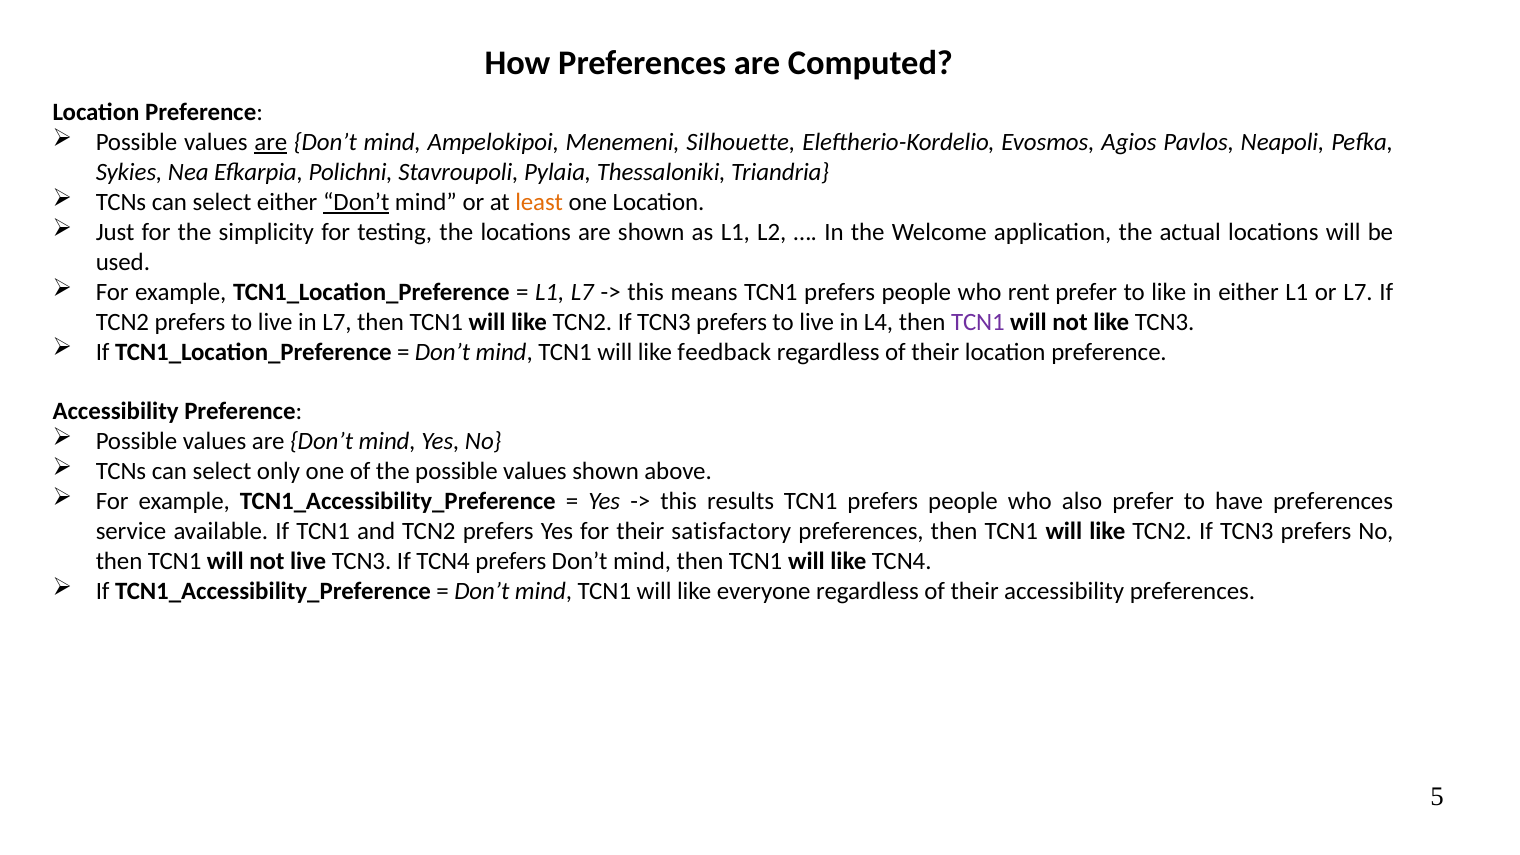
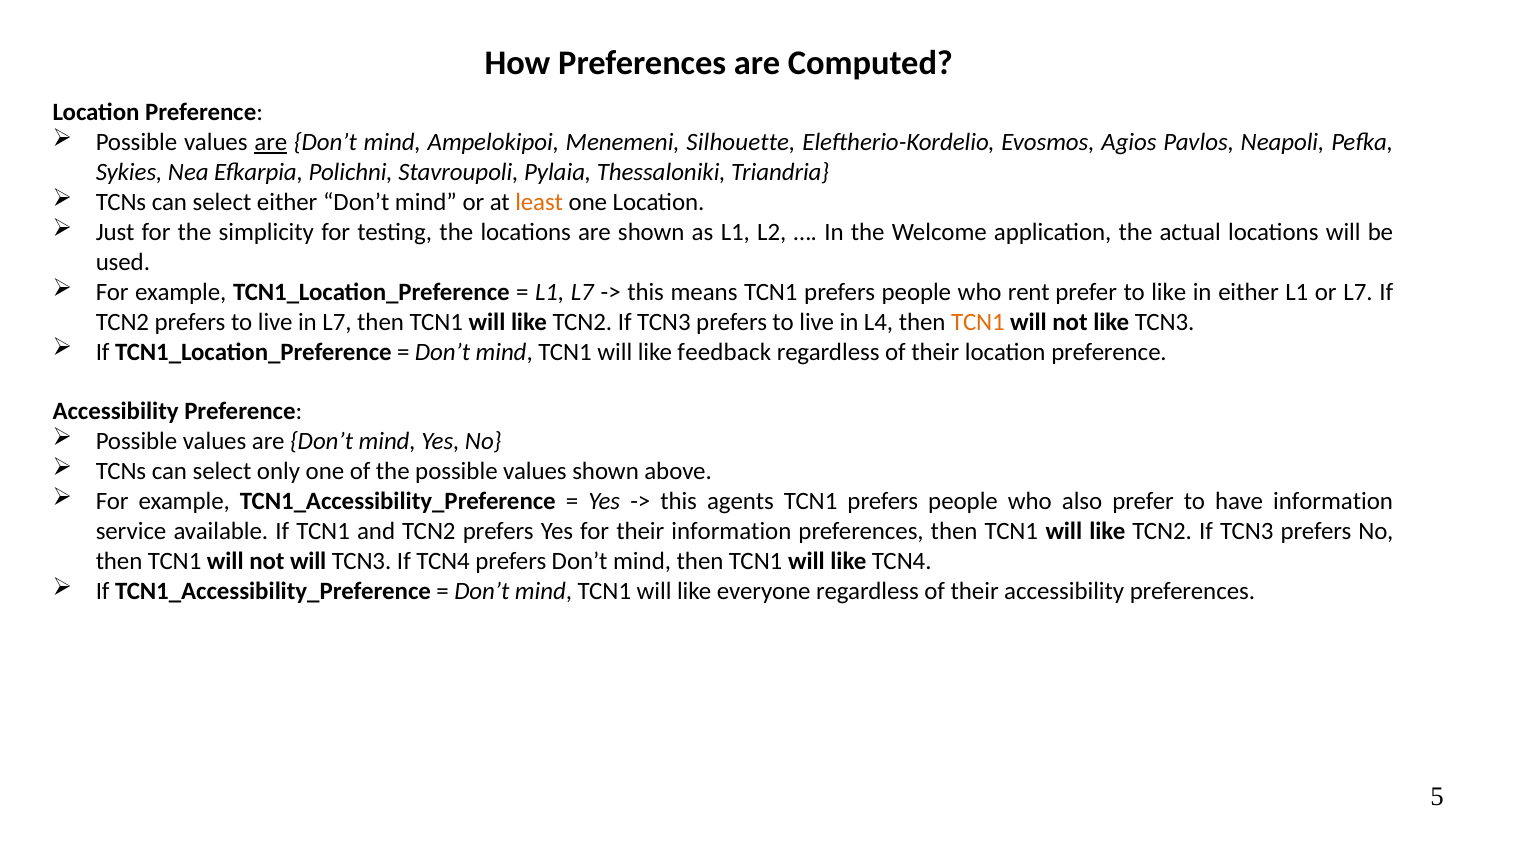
Don’t underline: present -> none (356, 202)
TCN1 colour: purple -> orange (978, 322)
results: results -> agents (740, 501)
have preferences: preferences -> information (1333, 501)
their satisfactory: satisfactory -> information (731, 531)
not live: live -> will (308, 561)
